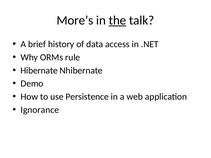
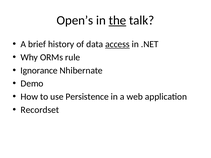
More’s: More’s -> Open’s (75, 20)
access underline: none -> present (117, 44)
Hibernate: Hibernate -> Ignorance (39, 71)
Ignorance: Ignorance -> Recordset (40, 110)
